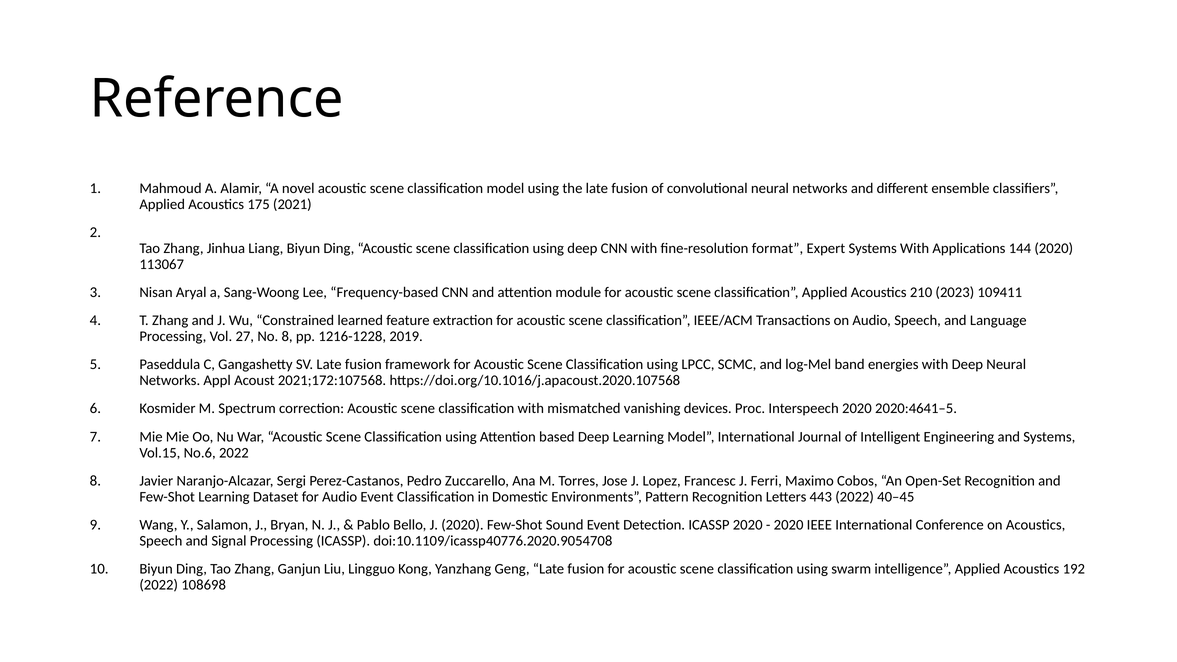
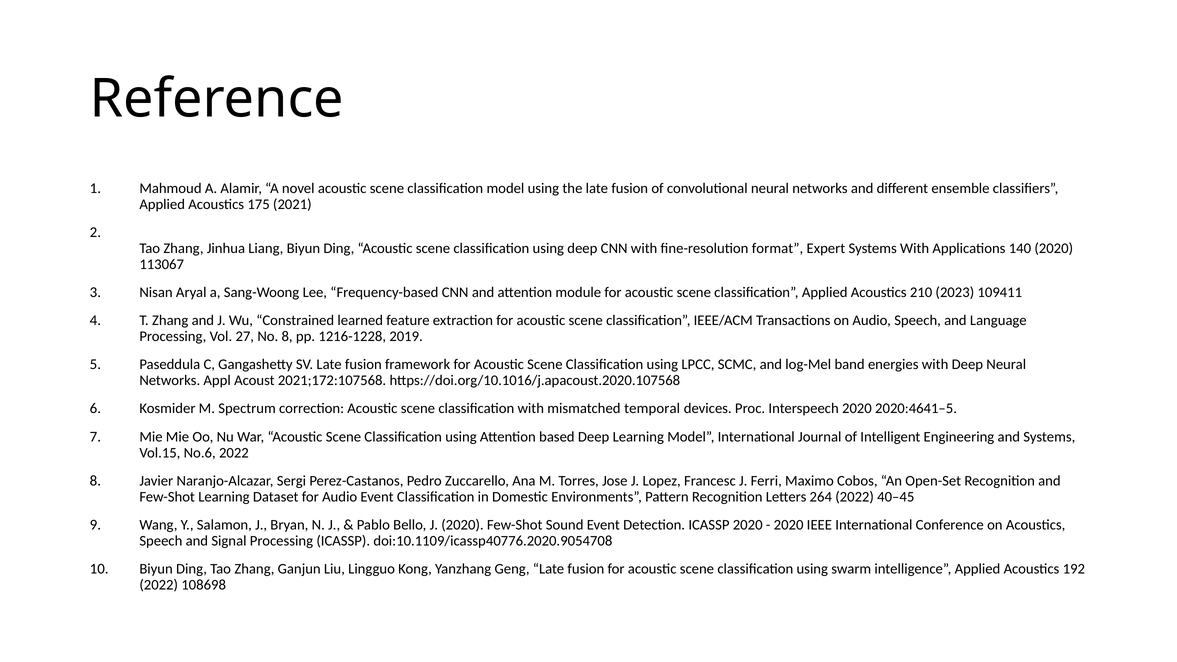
144: 144 -> 140 (1020, 248)
vanishing: vanishing -> temporal (652, 409)
443: 443 -> 264 (821, 497)
